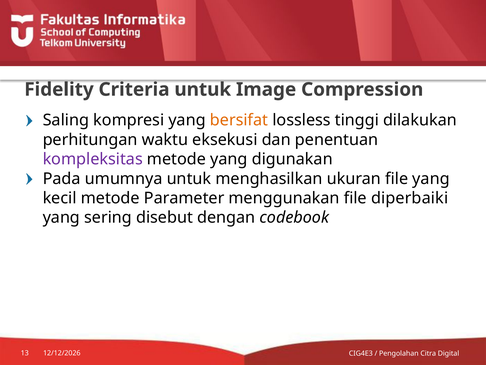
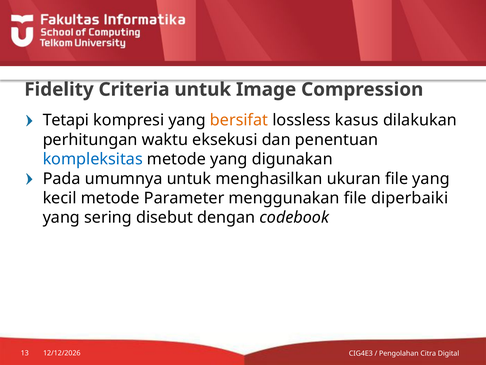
Saling: Saling -> Tetapi (66, 120)
tinggi: tinggi -> kasus (357, 120)
kompleksitas colour: purple -> blue (93, 159)
